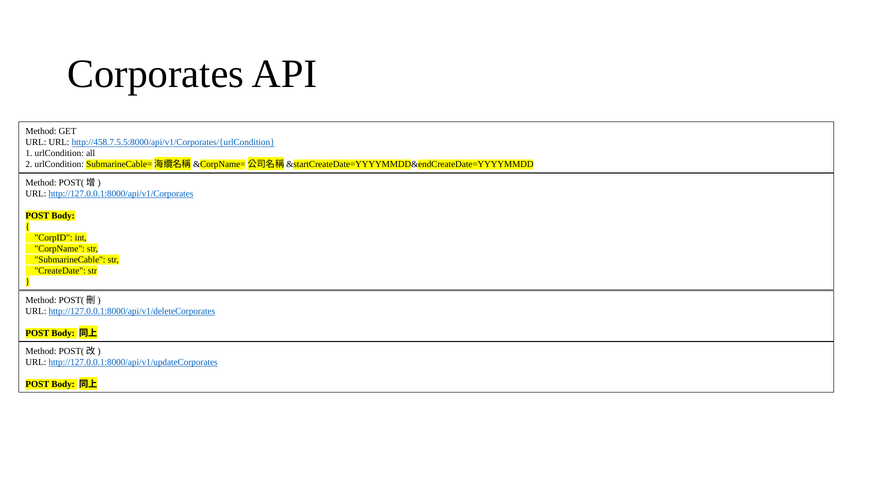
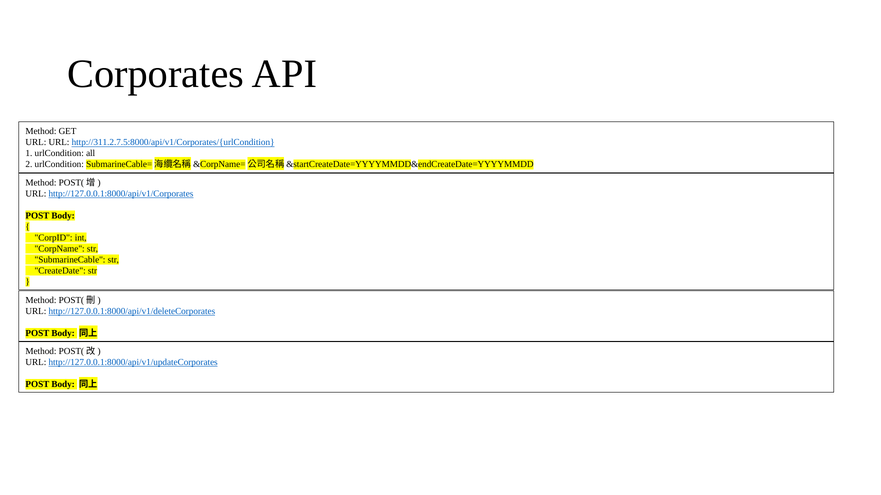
http://458.7.5.5:8000/api/v1/Corporates/{urlCondition: http://458.7.5.5:8000/api/v1/Corporates/{urlCondition -> http://311.2.7.5:8000/api/v1/Corporates/{urlCondition (173, 143)
